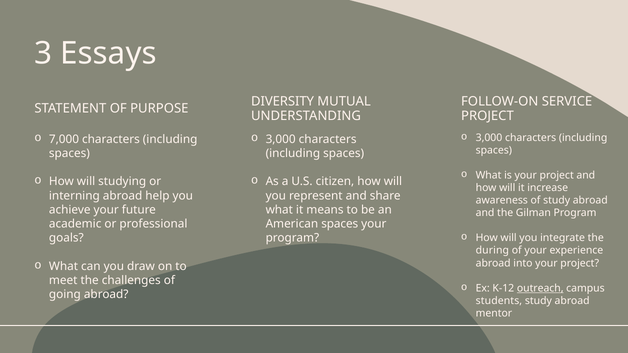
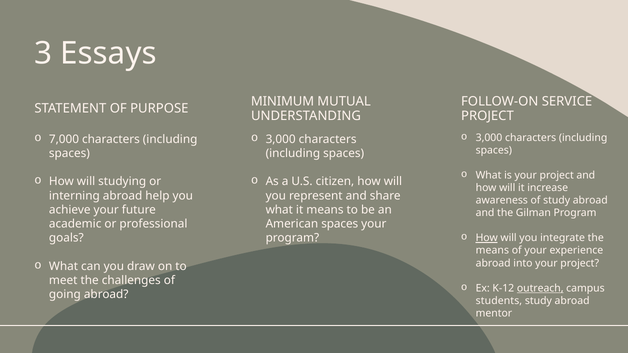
DIVERSITY: DIVERSITY -> MINIMUM (283, 102)
How underline: none -> present (487, 238)
during: during -> means (492, 251)
